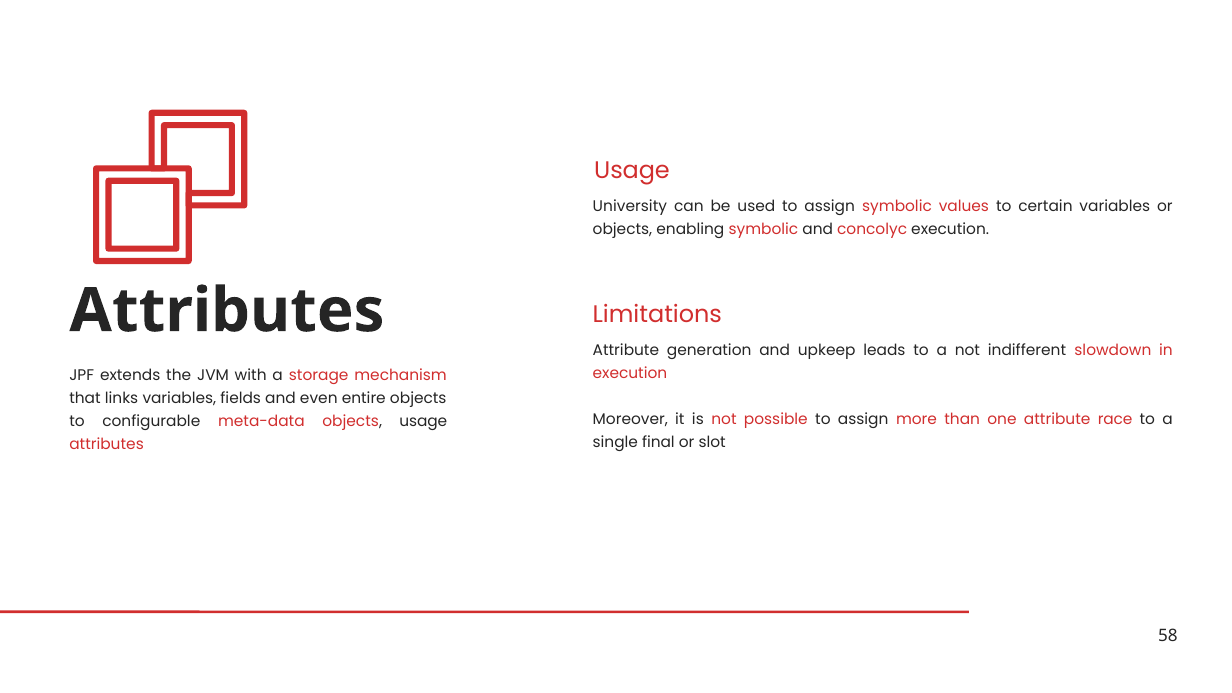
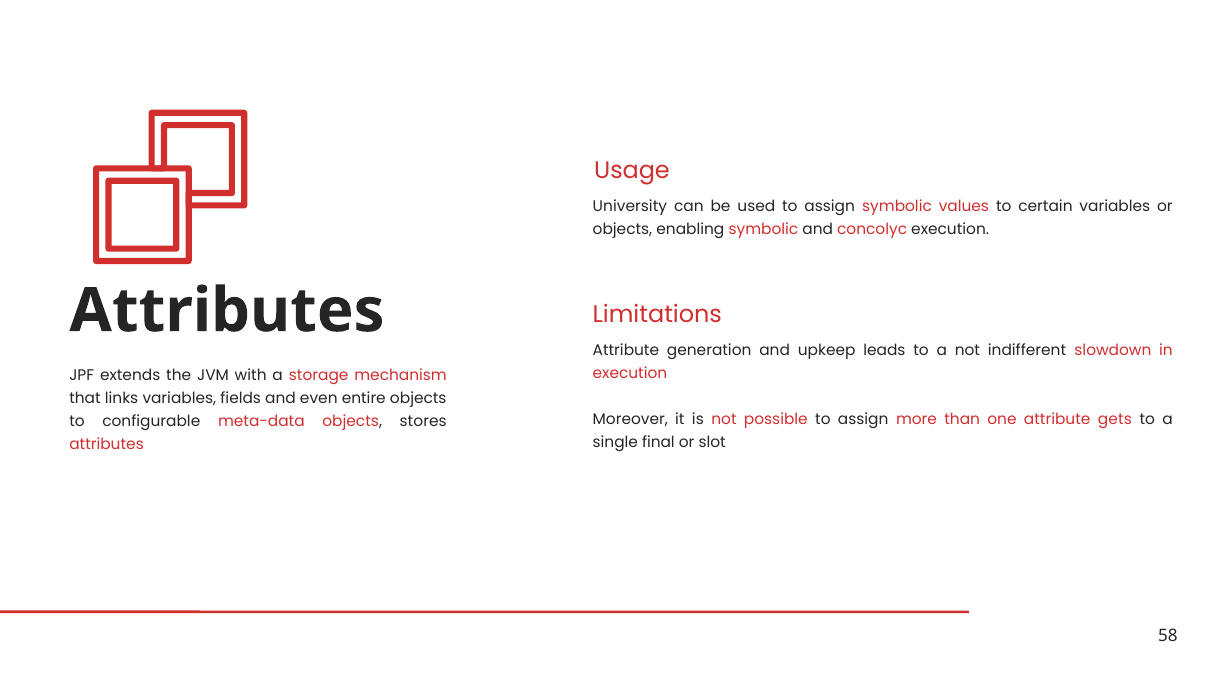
race: race -> gets (1115, 419)
objects usage: usage -> stores (423, 421)
